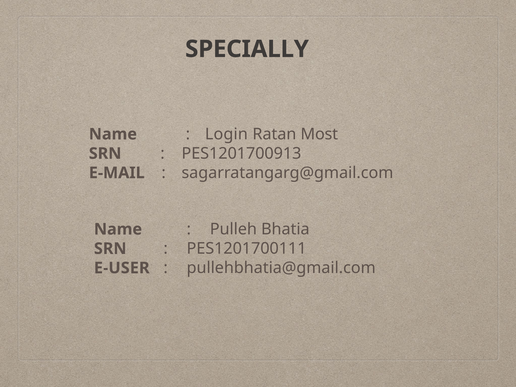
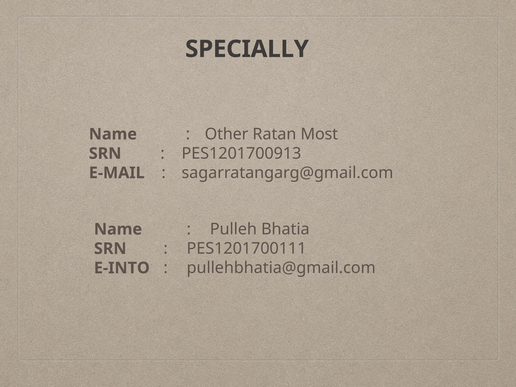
Login: Login -> Other (227, 134)
E-USER: E-USER -> E-INTO (122, 268)
